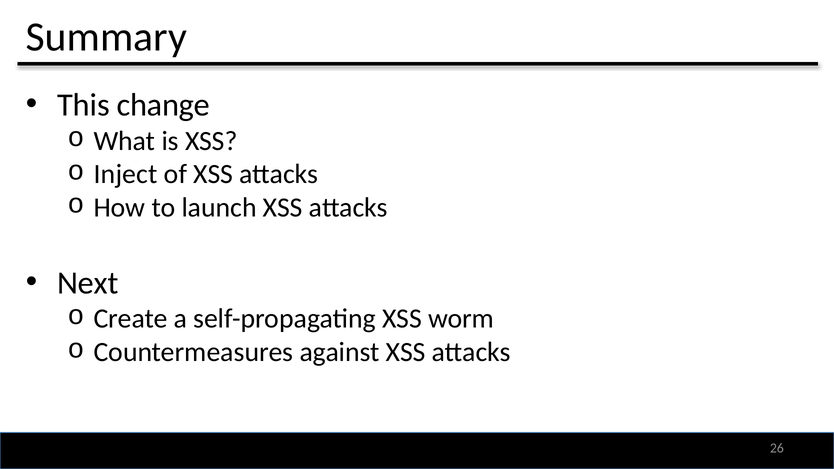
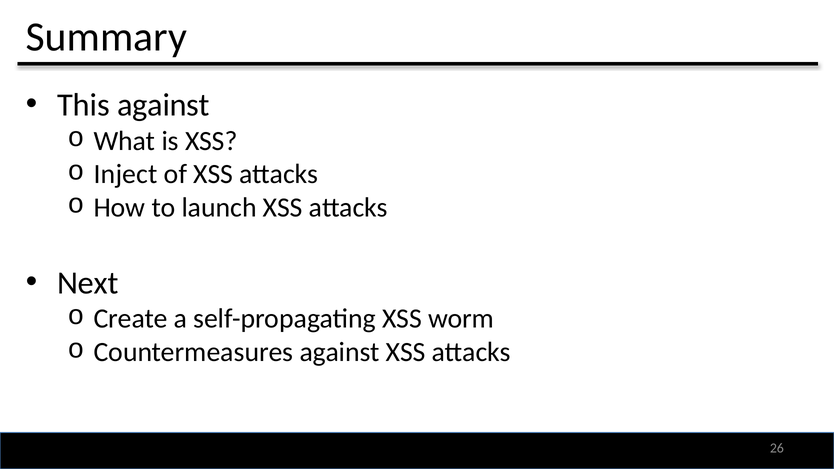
This change: change -> against (163, 105)
